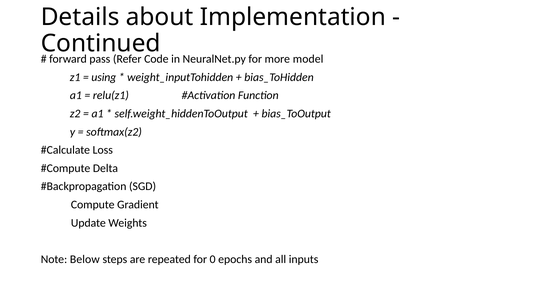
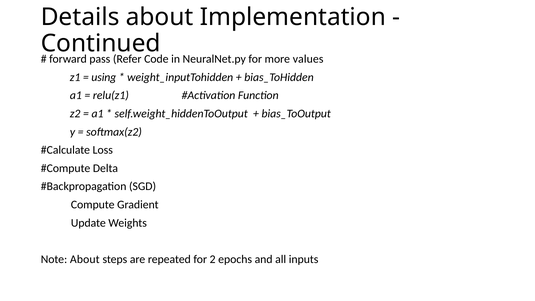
model: model -> values (308, 59)
Note Below: Below -> About (85, 259)
0: 0 -> 2 (213, 259)
